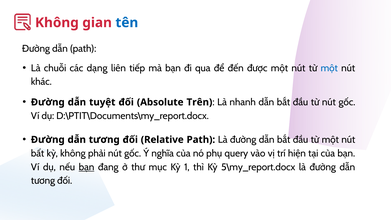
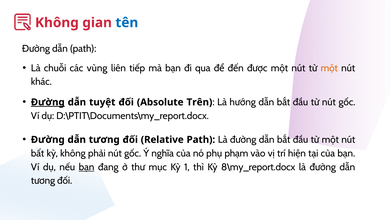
dạng: dạng -> vùng (97, 68)
một colour: blue -> orange (329, 68)
Đường underline: none -> present (48, 102)
nhanh: nhanh -> hướng (243, 102)
query: query -> phạm (236, 153)
5\my_report.docx: 5\my_report.docx -> 8\my_report.docx (258, 167)
